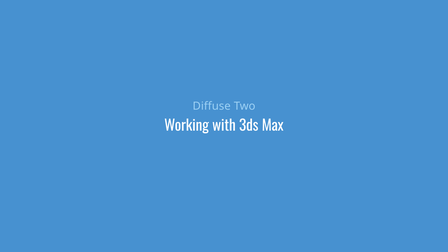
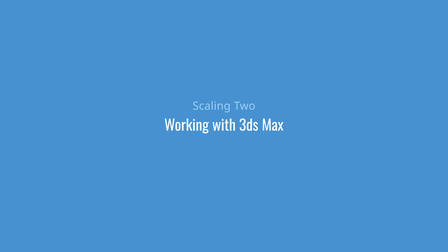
Diffuse: Diffuse -> Scaling (212, 106)
